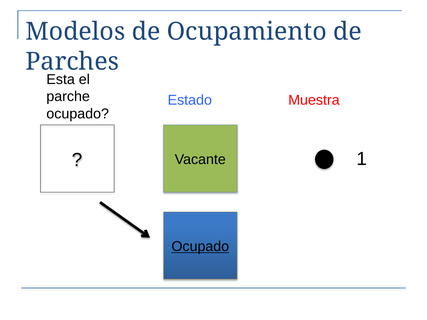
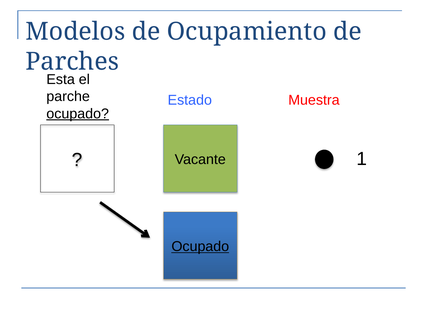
ocupado underline: none -> present (78, 114)
